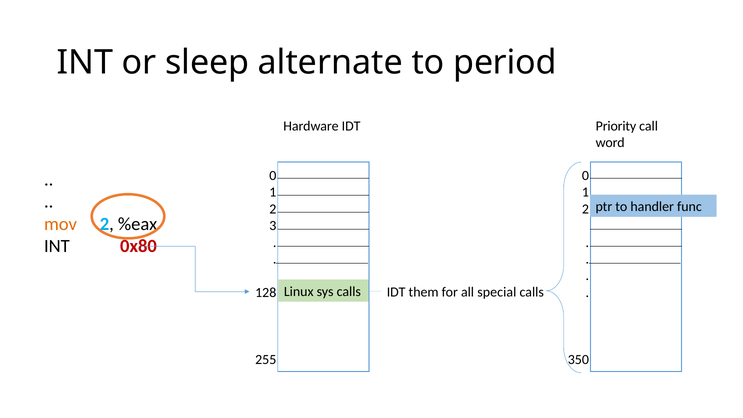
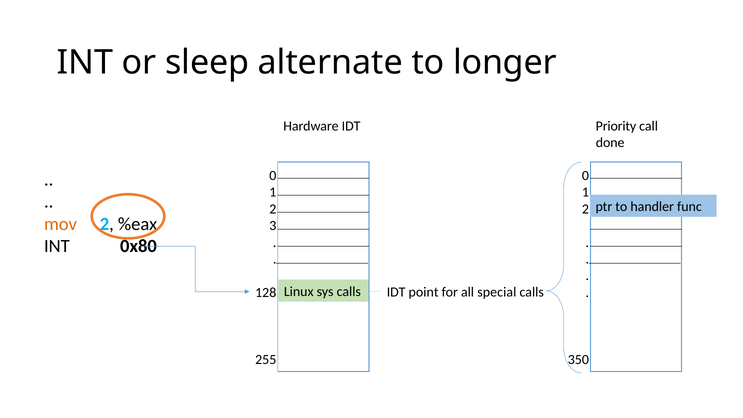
period: period -> longer (505, 62)
word: word -> done (610, 143)
0x80 colour: red -> black (138, 246)
them: them -> point (424, 292)
